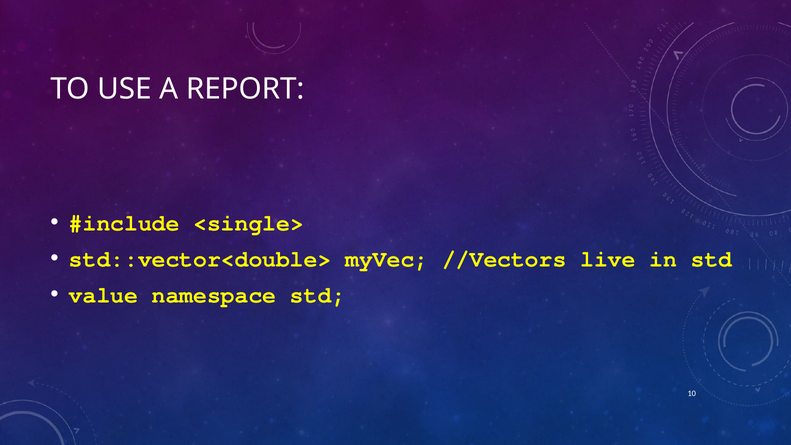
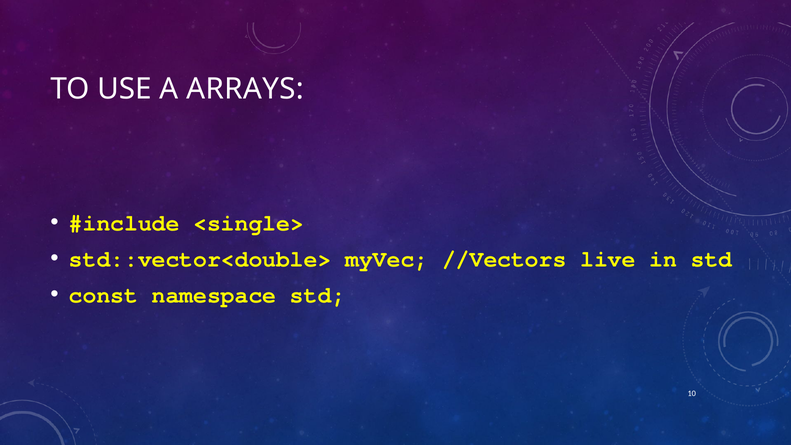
REPORT: REPORT -> ARRAYS (245, 89)
value: value -> const (104, 295)
